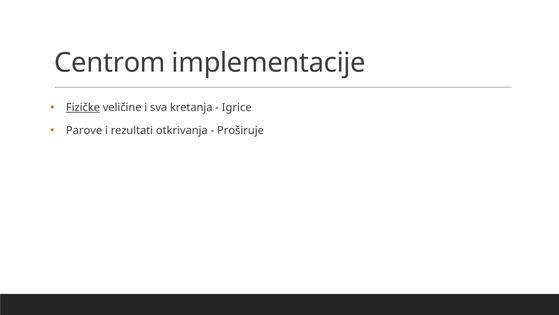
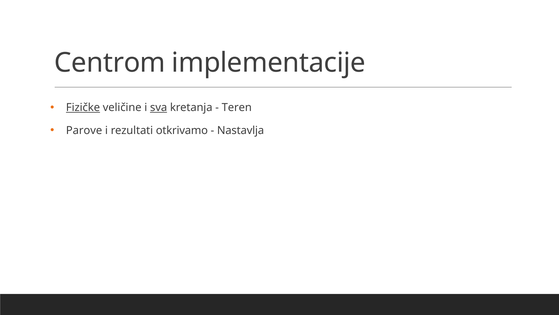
sva underline: none -> present (159, 107)
Igrice: Igrice -> Teren (237, 107)
otkrivanja: otkrivanja -> otkrivamo (182, 130)
Proširuje: Proširuje -> Nastavlja (241, 130)
